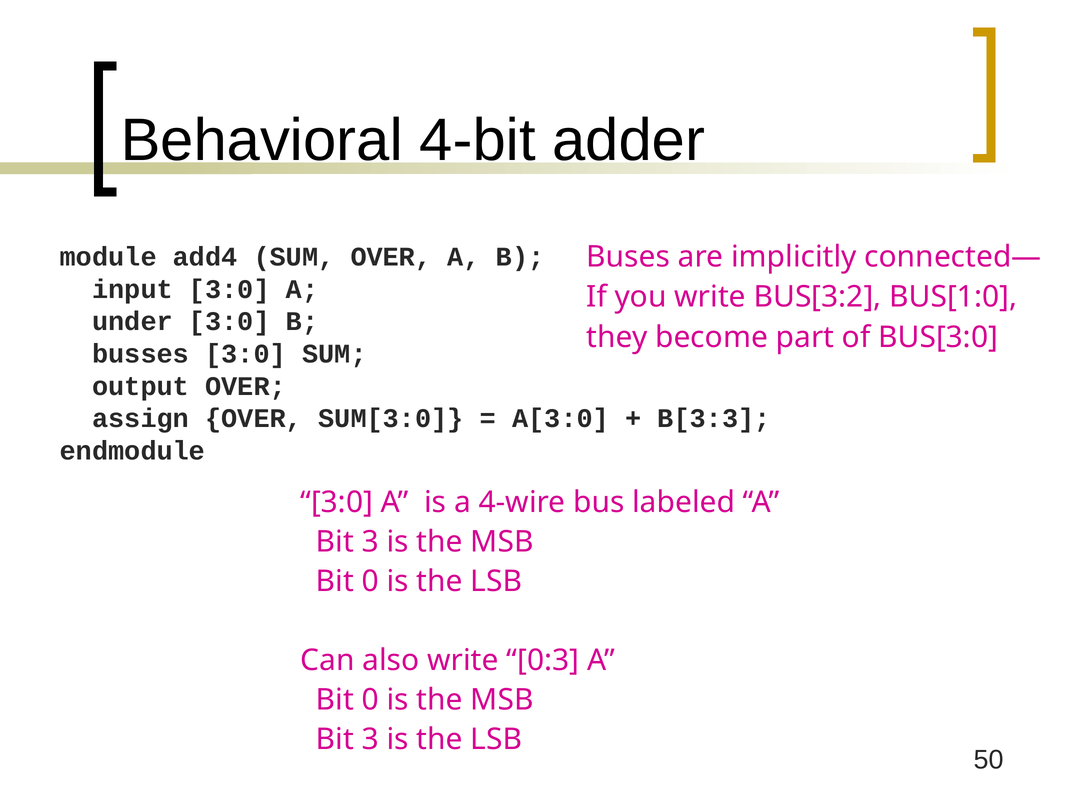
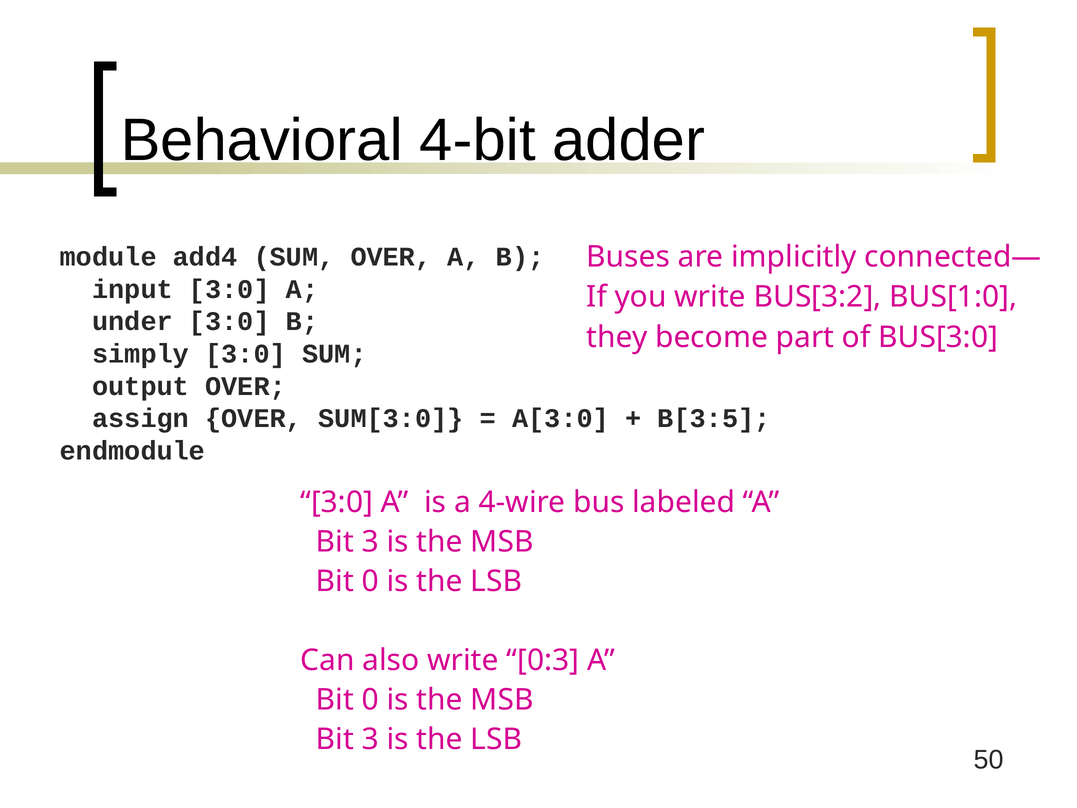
busses: busses -> simply (141, 354)
B[3:3: B[3:3 -> B[3:5 (714, 418)
